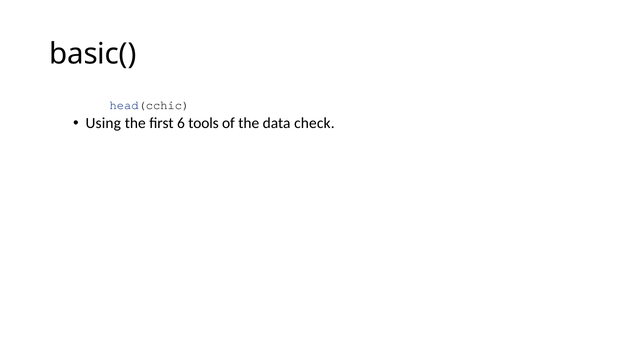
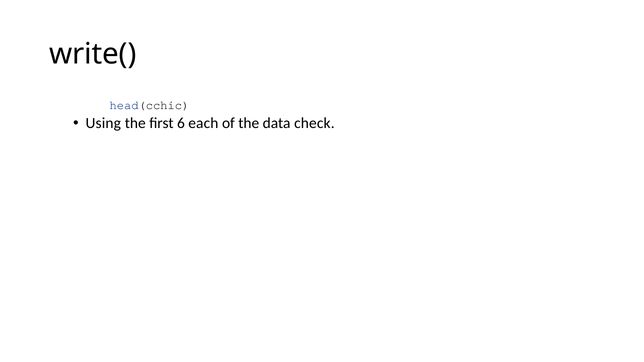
basic(: basic( -> write( (93, 54)
tools: tools -> each (203, 123)
